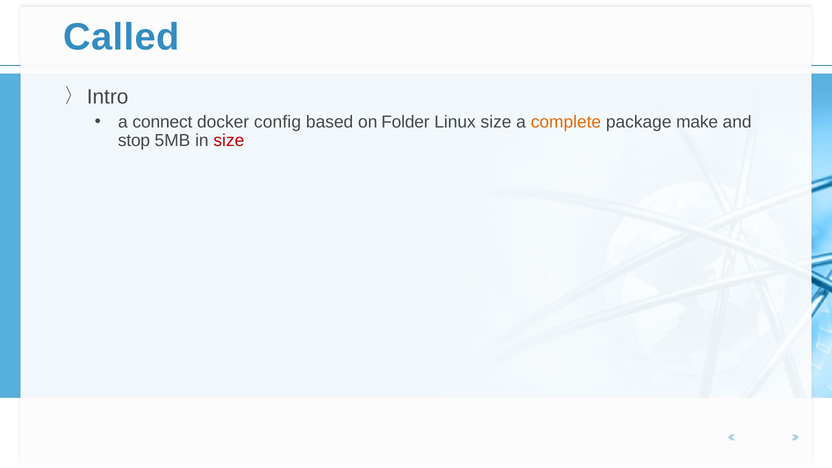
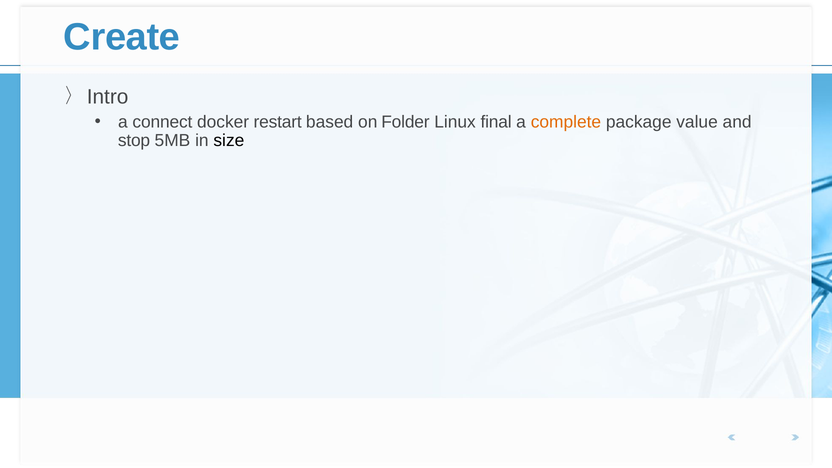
Called: Called -> Create (122, 37)
config: config -> restart (278, 122)
Linux size: size -> final (496, 122)
make: make -> value (697, 122)
size colour: red -> black (229, 141)
